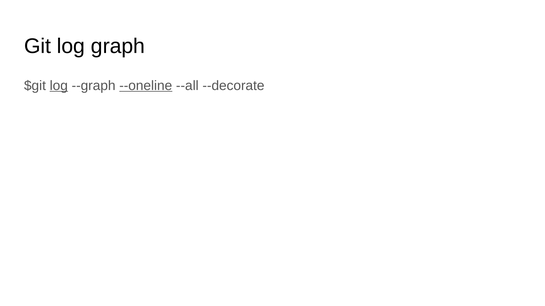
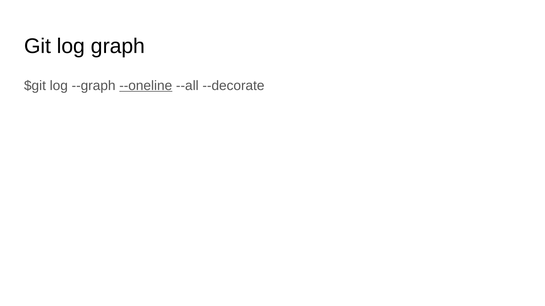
log underline: present -> none (59, 86)
